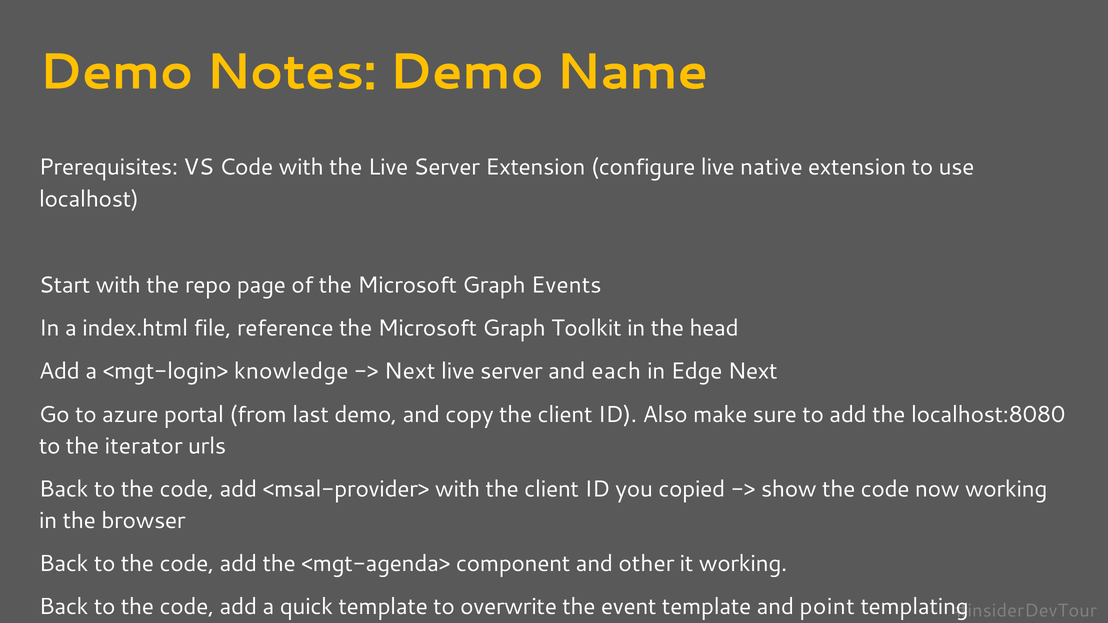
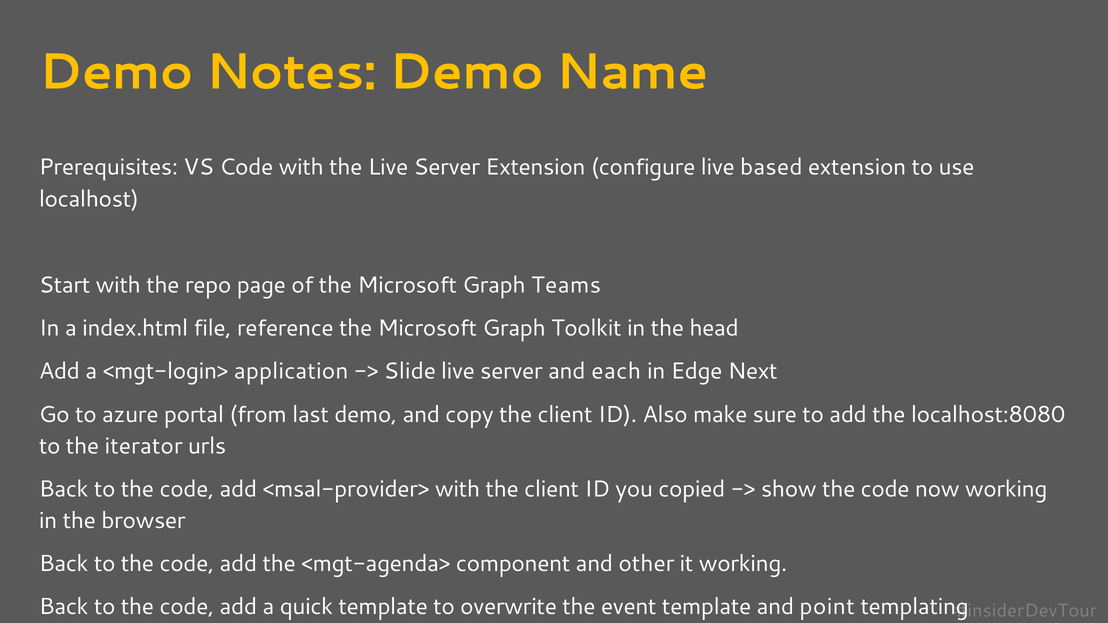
native: native -> based (771, 167)
Events: Events -> Teams (566, 285)
knowledge: knowledge -> application (291, 371)
Next: Next -> Slide (410, 371)
